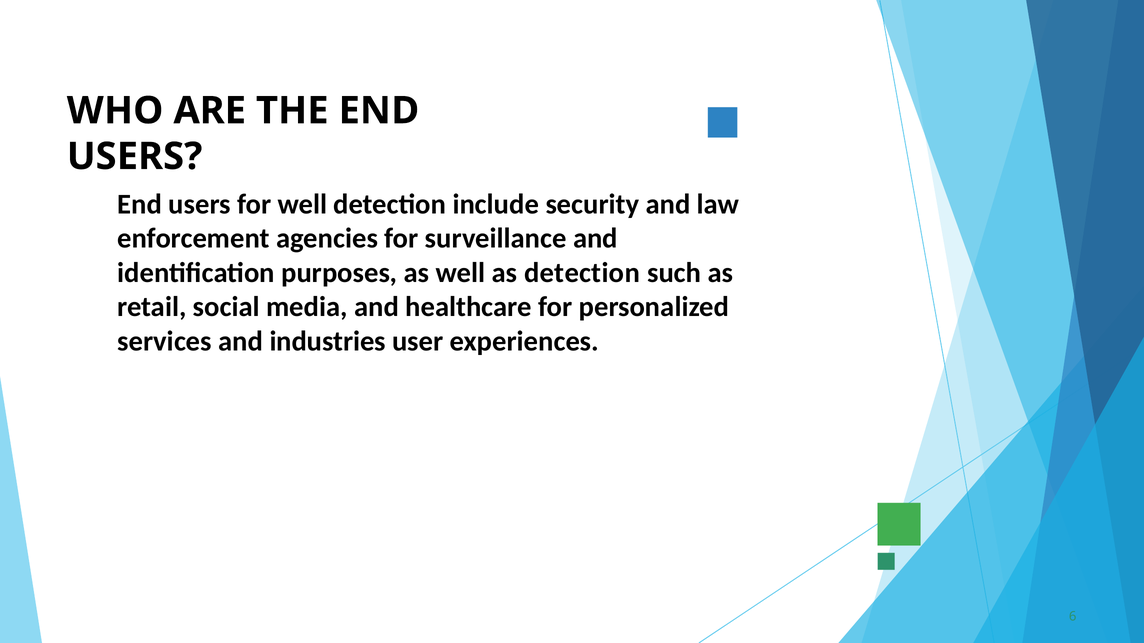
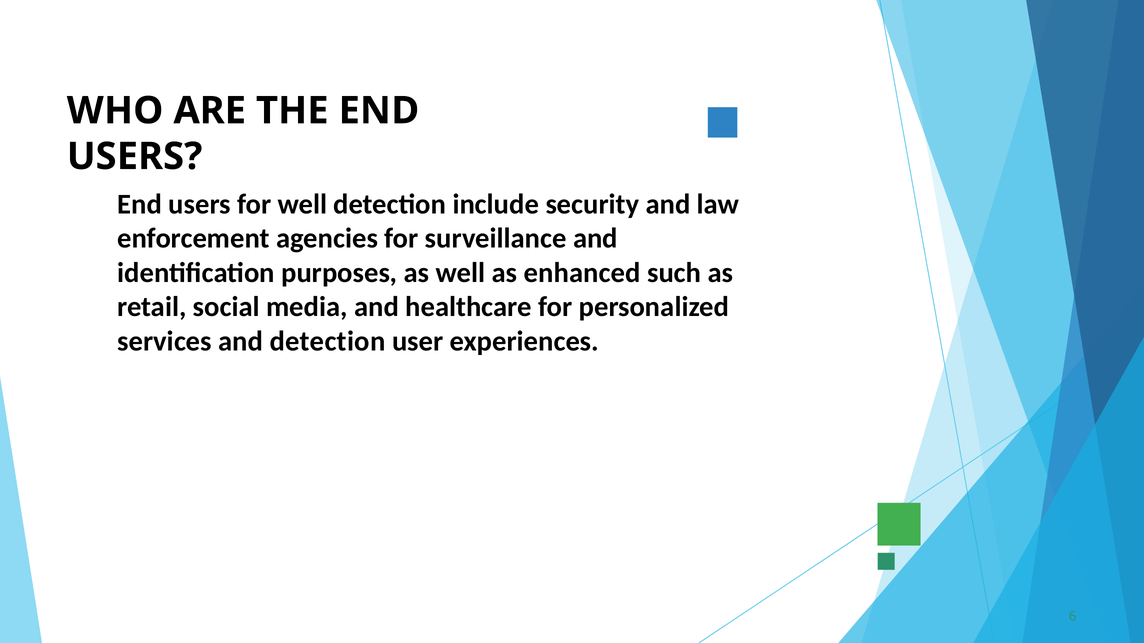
as detection: detection -> enhanced (582, 273)
and industries: industries -> detection (327, 342)
